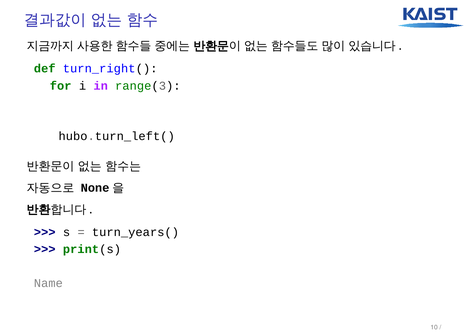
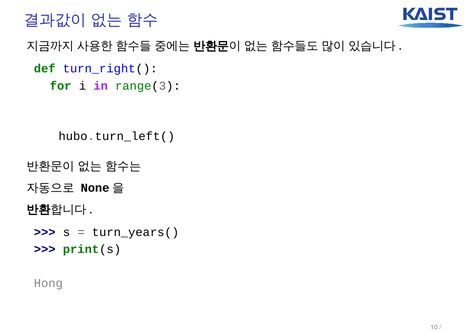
Name: Name -> Hong (48, 283)
